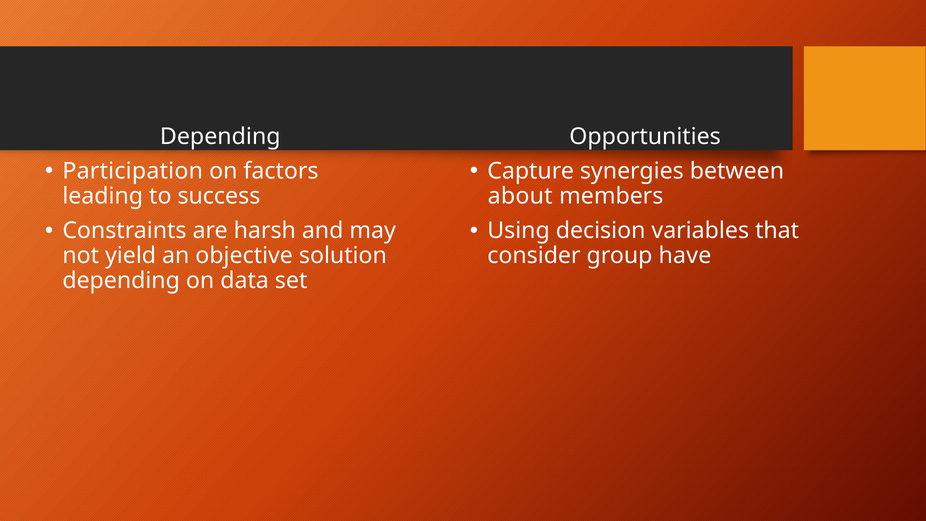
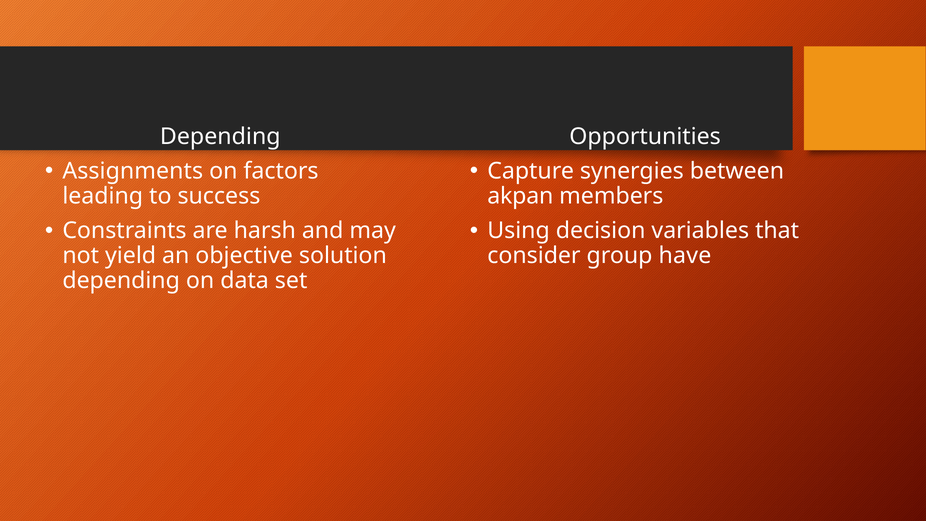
Participation: Participation -> Assignments (133, 171)
about: about -> akpan (520, 196)
